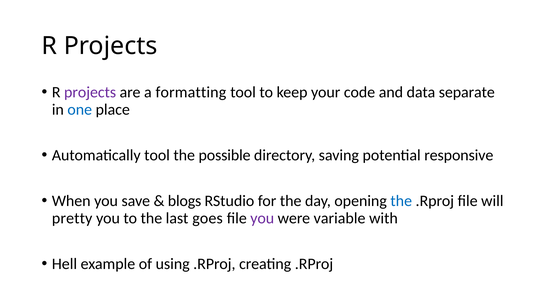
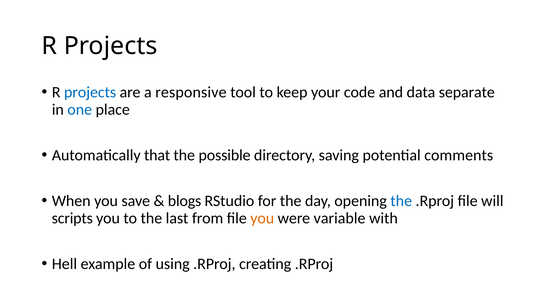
projects colour: purple -> blue (90, 92)
formatting: formatting -> responsive (191, 92)
Automatically tool: tool -> that (157, 155)
responsive: responsive -> comments (459, 155)
pretty: pretty -> scripts (72, 218)
goes: goes -> from (208, 218)
you colour: purple -> orange (262, 218)
